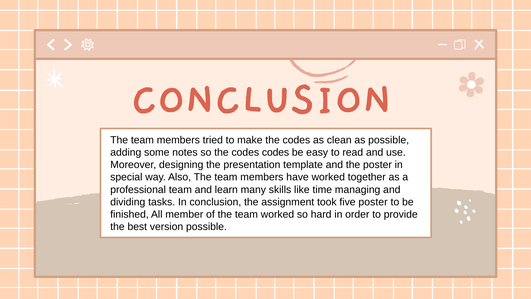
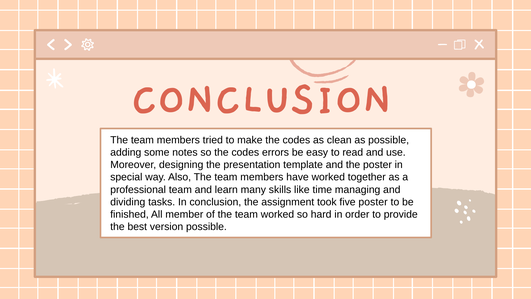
codes codes: codes -> errors (275, 152)
